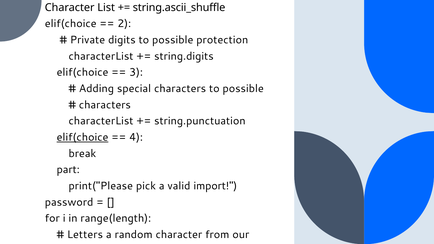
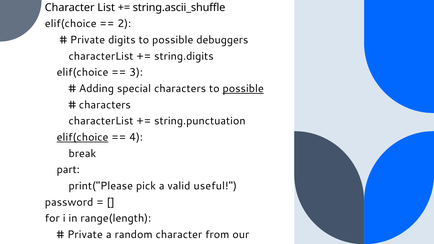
protection: protection -> debuggers (222, 40)
possible underline: none -> present (243, 89)
import: import -> useful (215, 186)
Letters: Letters -> Private (85, 235)
